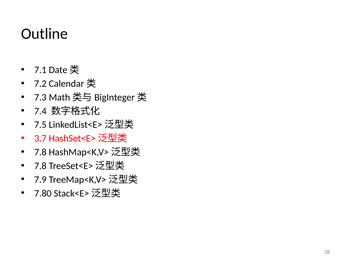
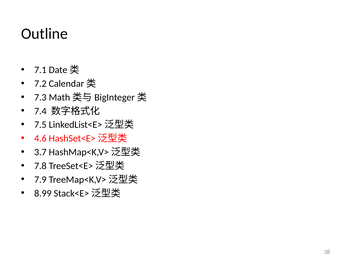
3.7: 3.7 -> 4.6 (40, 138)
7.8: 7.8 -> 3.7 (40, 152)
7.80: 7.80 -> 8.99 (43, 193)
